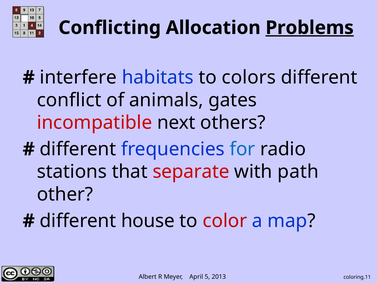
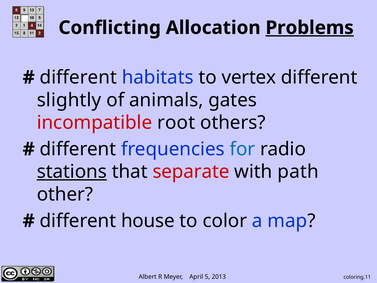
interfere: interfere -> different (78, 77)
colors: colors -> vertex (249, 77)
conflict: conflict -> slightly (69, 100)
next: next -> root (176, 123)
stations underline: none -> present (72, 172)
color colour: red -> black (225, 221)
